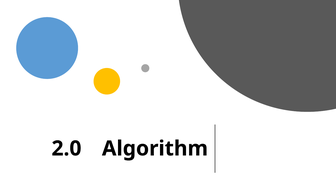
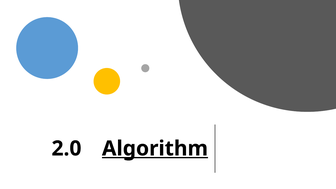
Algorithm underline: none -> present (155, 149)
